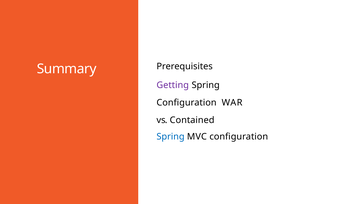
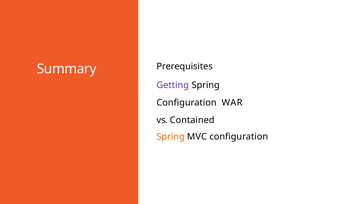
Spring colour: blue -> orange (171, 137)
